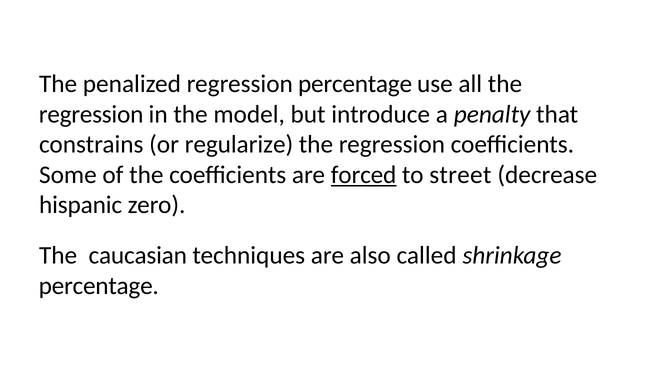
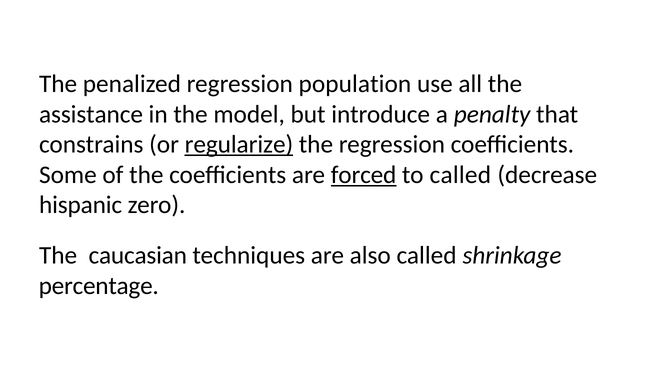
regression percentage: percentage -> population (355, 84)
regression: regression -> assistance (91, 114)
regularize underline: none -> present (239, 145)
to street: street -> called (460, 175)
